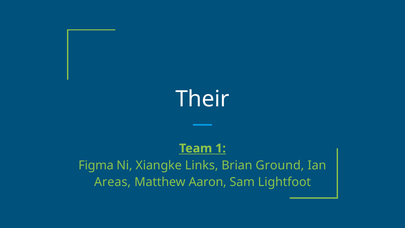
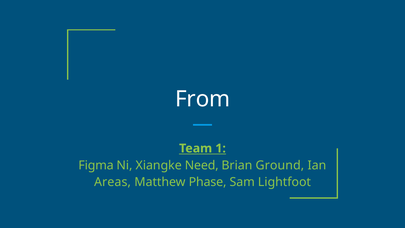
Their: Their -> From (203, 99)
Links: Links -> Need (202, 165)
Aaron: Aaron -> Phase (208, 182)
